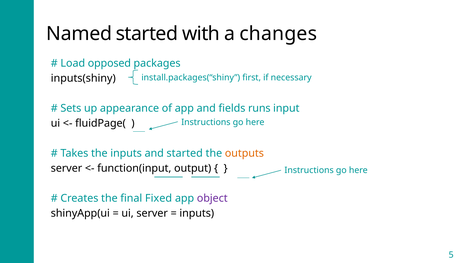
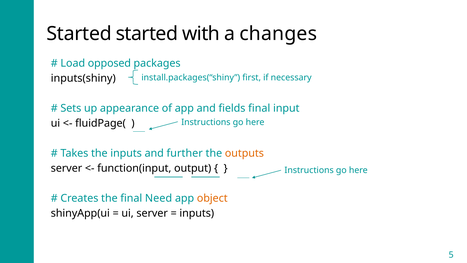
Named: Named -> Started (79, 34)
fields runs: runs -> final (259, 108)
and started: started -> further (185, 153)
Fixed: Fixed -> Need (159, 198)
object colour: purple -> orange (212, 198)
